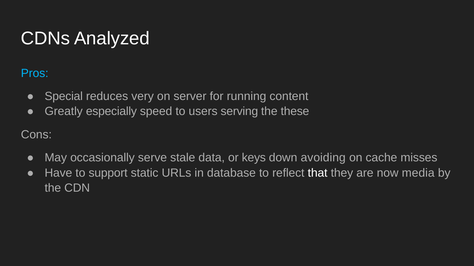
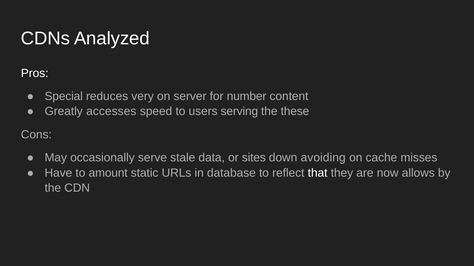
Pros colour: light blue -> white (35, 73)
running: running -> number (247, 96)
especially: especially -> accesses (111, 112)
keys: keys -> sites (254, 158)
support: support -> amount (108, 173)
media: media -> allows (418, 173)
